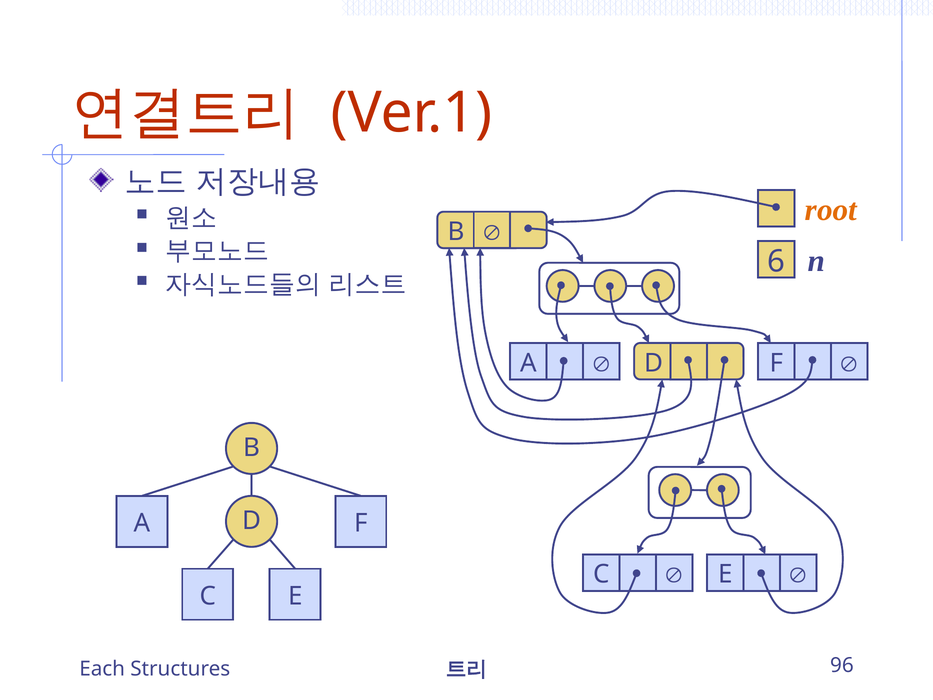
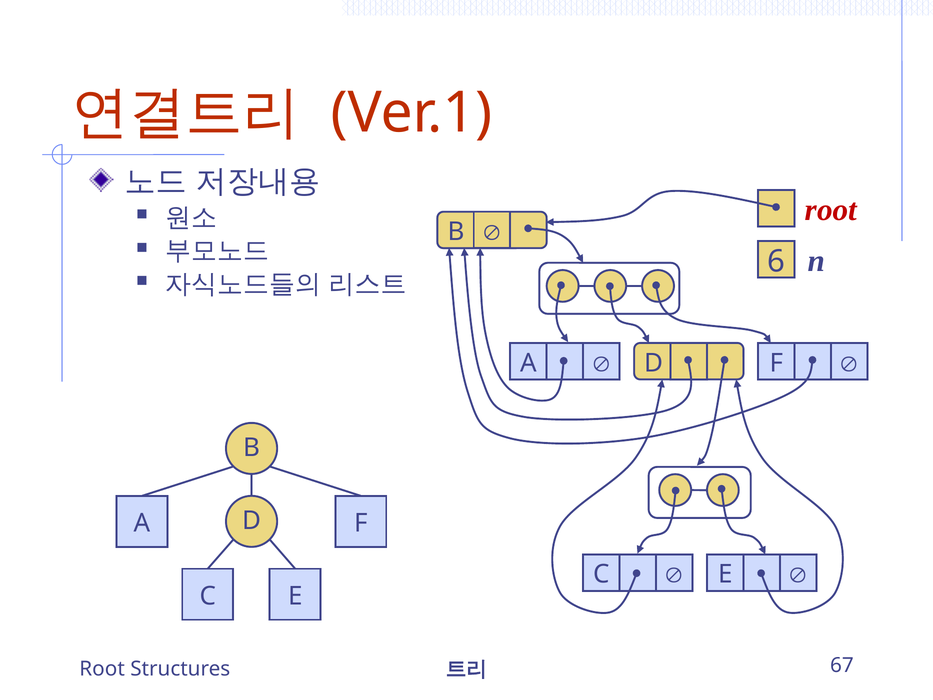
root colour: orange -> red (831, 210)
Each: Each -> Root (102, 669)
96: 96 -> 67 (842, 665)
